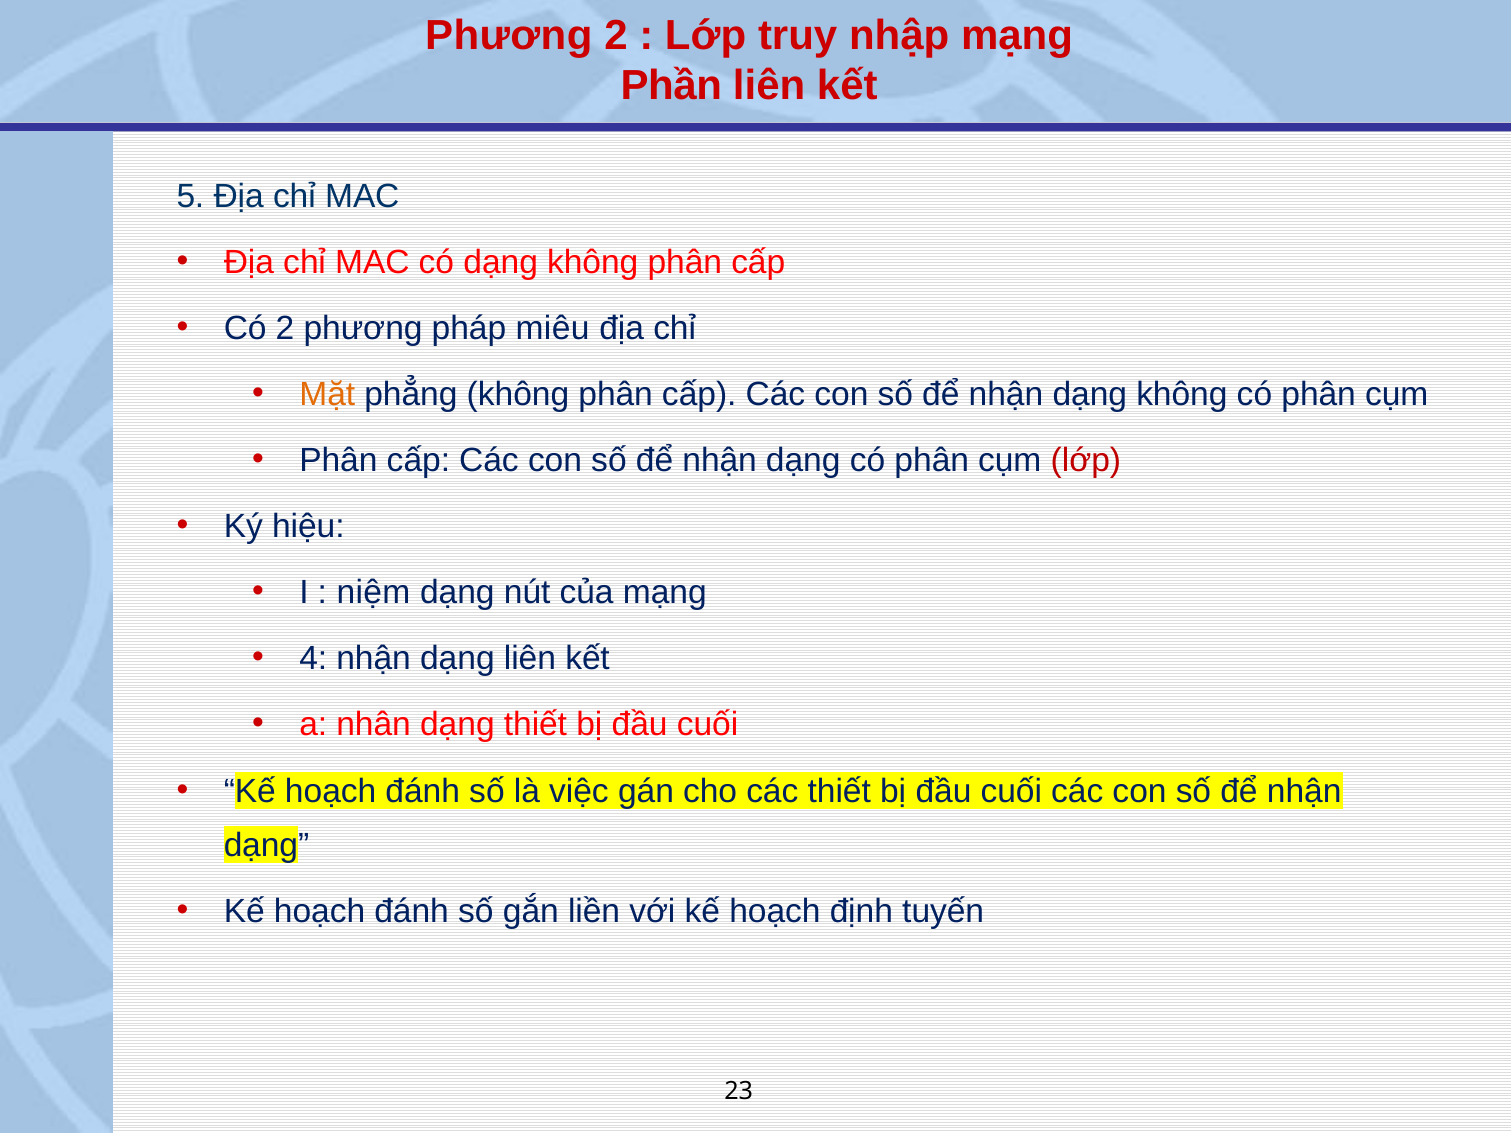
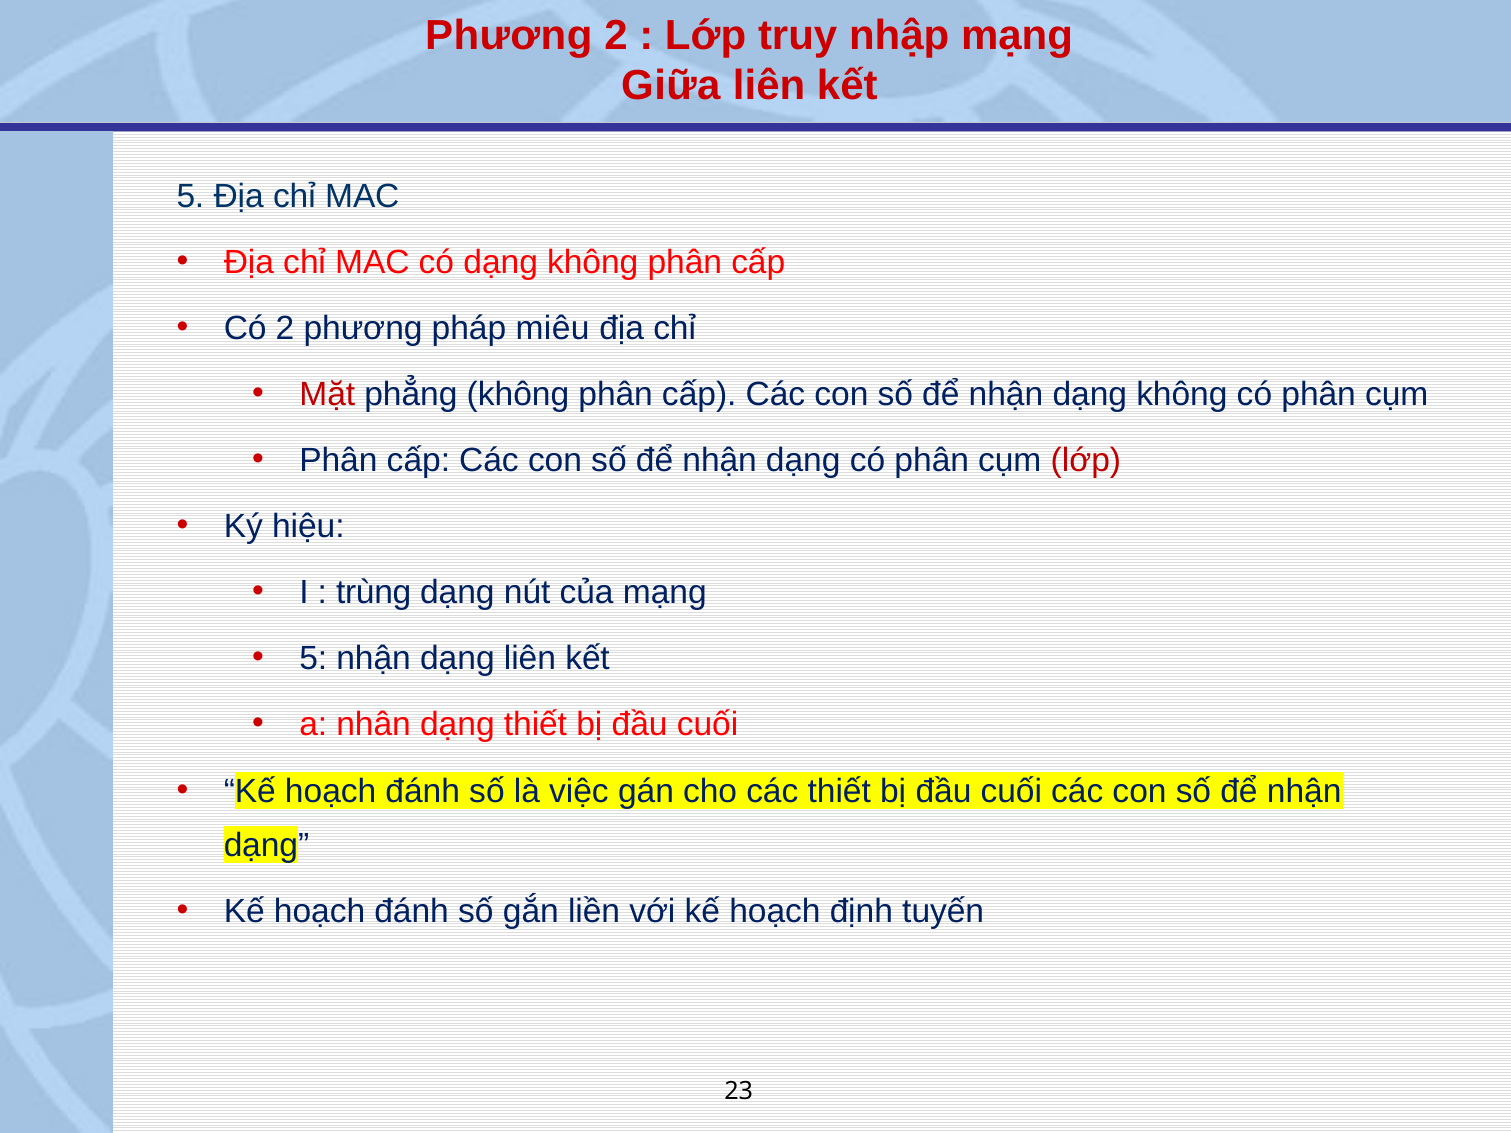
Phần: Phần -> Giữa (671, 86)
Mặt colour: orange -> red (327, 395)
niệm: niệm -> trùng (374, 593)
4: 4 -> 5 (313, 659)
